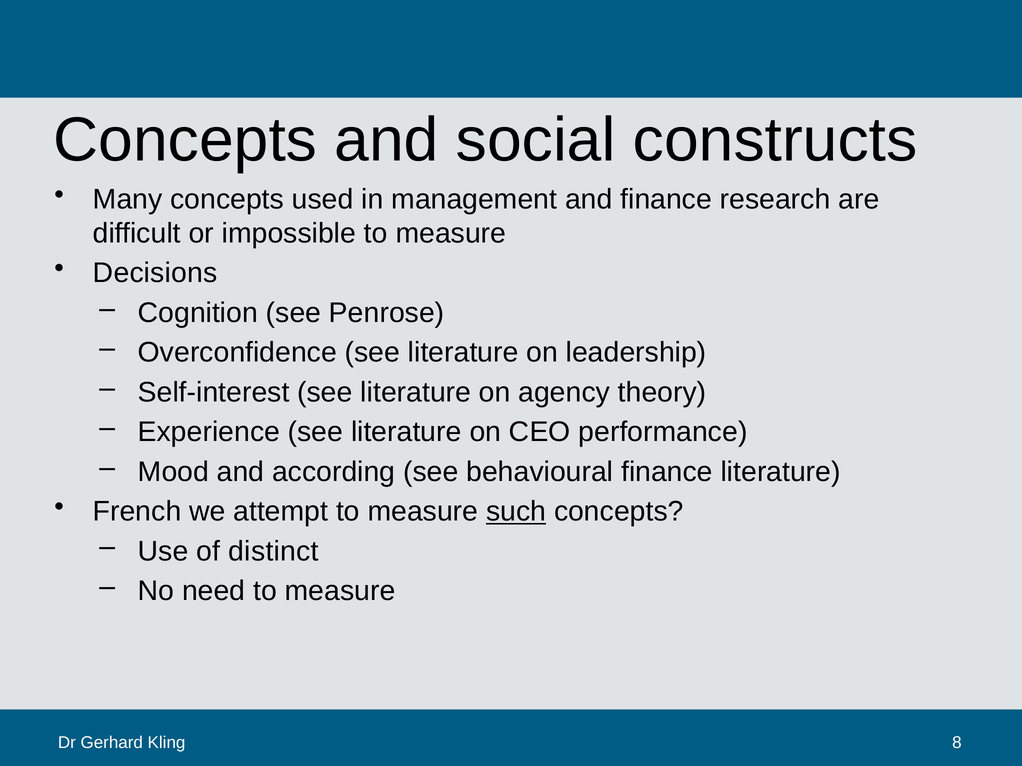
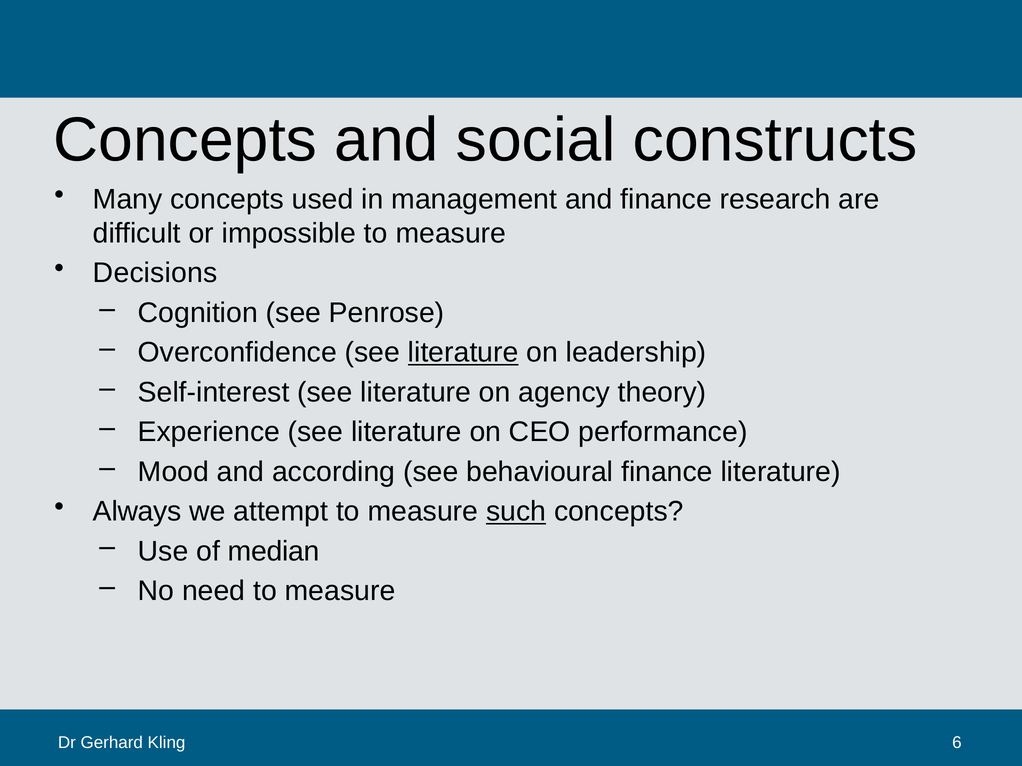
literature underline: none -> present (463, 353)
French: French -> Always (137, 512)
distinct: distinct -> median (274, 552)
8: 8 -> 6 (957, 743)
